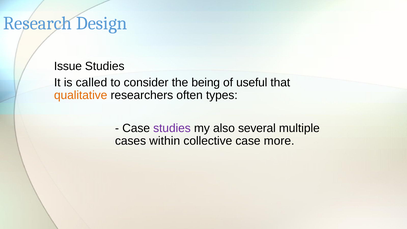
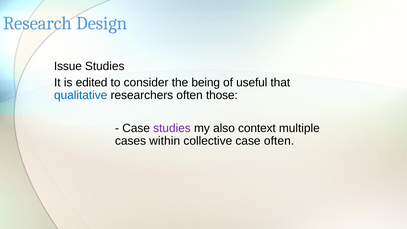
called: called -> edited (92, 83)
qualitative colour: orange -> blue (81, 95)
types: types -> those (222, 95)
several: several -> context (257, 128)
case more: more -> often (279, 141)
